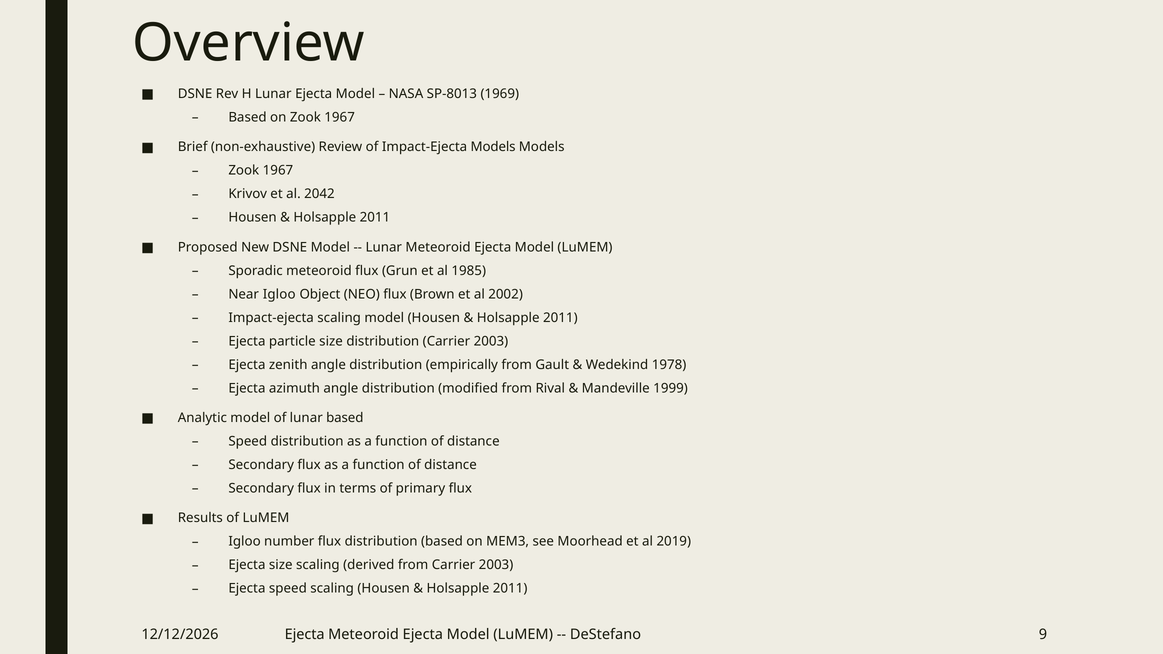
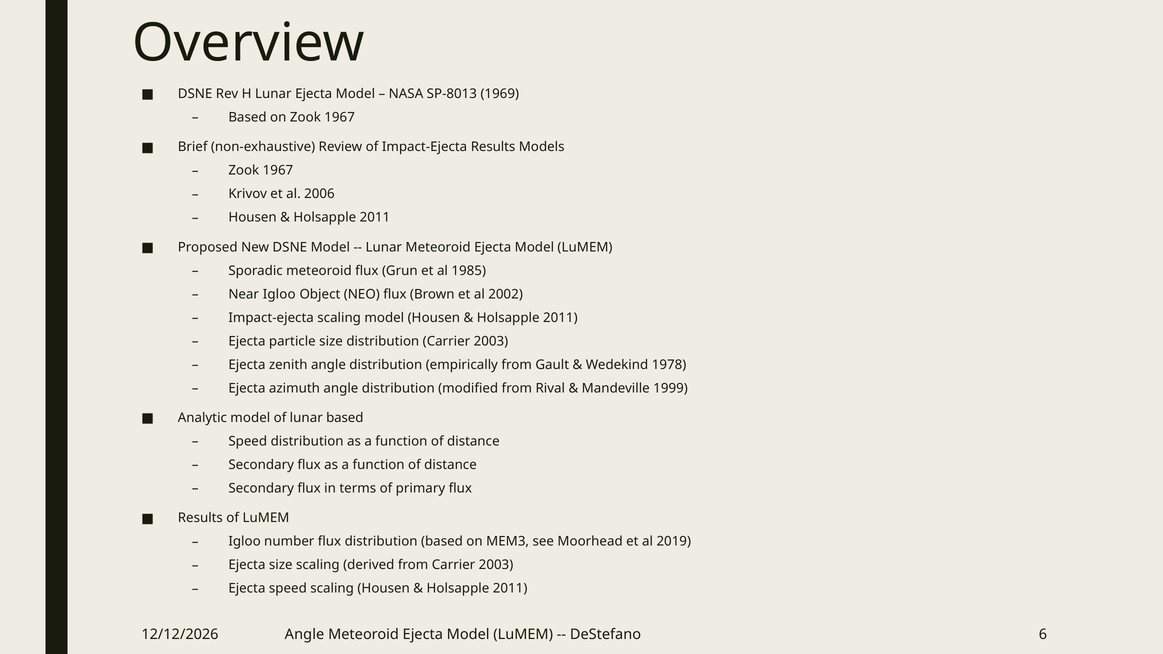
Impact-Ejecta Models: Models -> Results (493, 147)
2042: 2042 -> 2006 (319, 194)
Ejecta: Ejecta -> Angle (305, 635)
9: 9 -> 6 (1043, 635)
